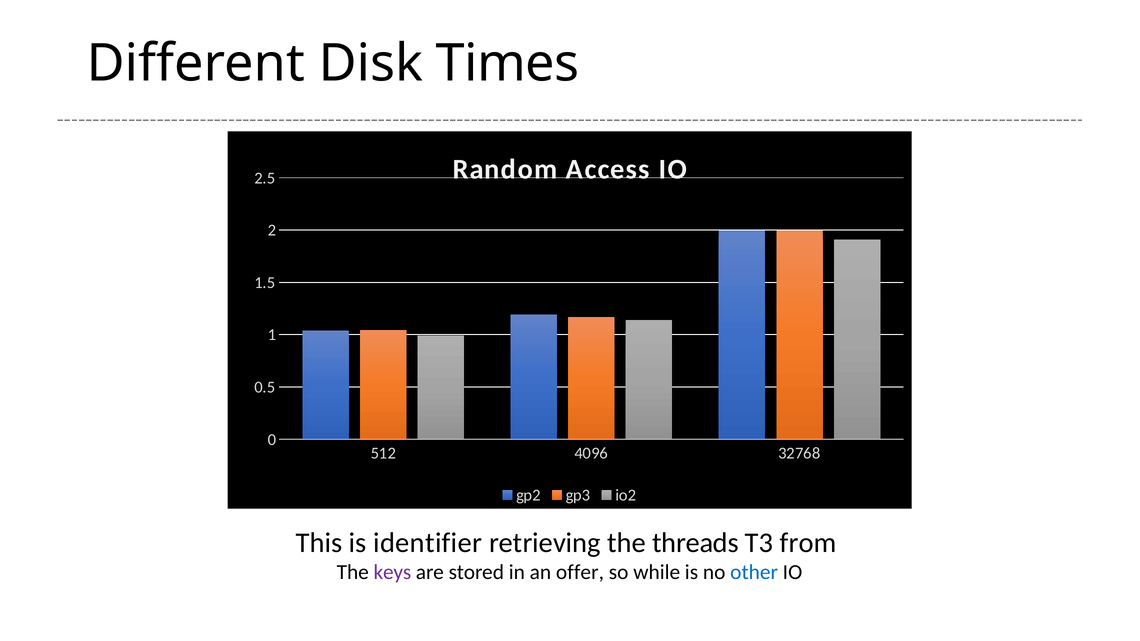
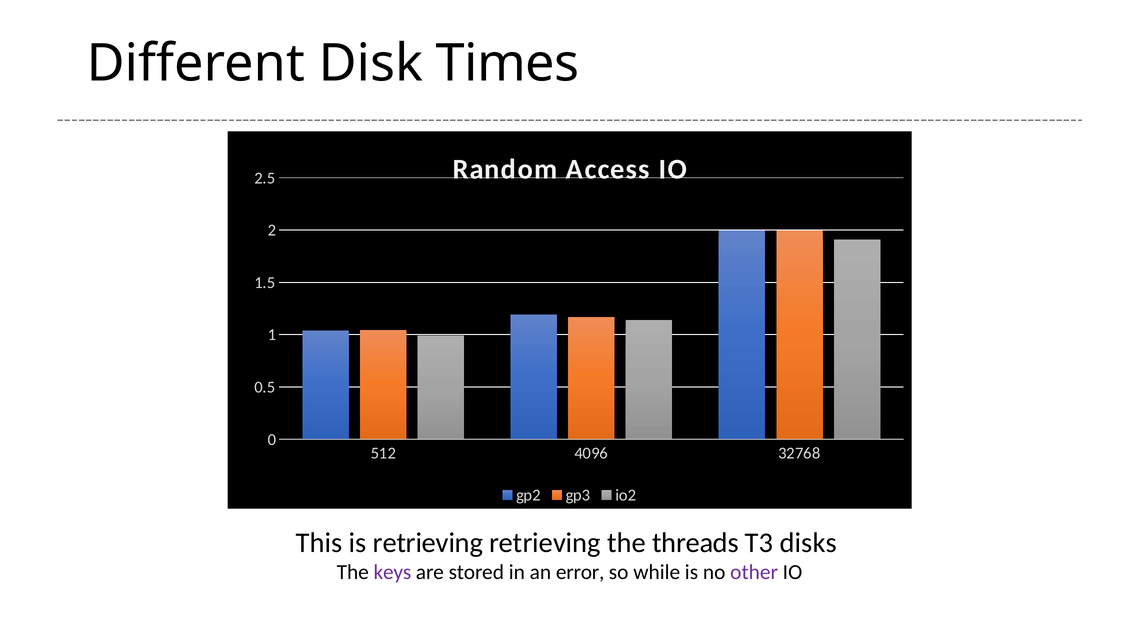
is identifier: identifier -> retrieving (428, 543)
from: from -> disks (808, 543)
offer: offer -> error (580, 573)
other colour: blue -> purple (754, 573)
